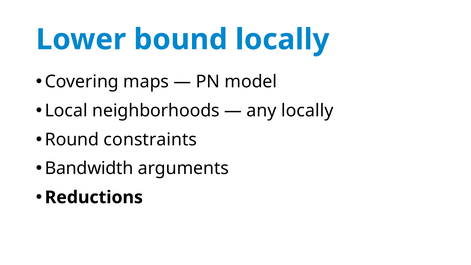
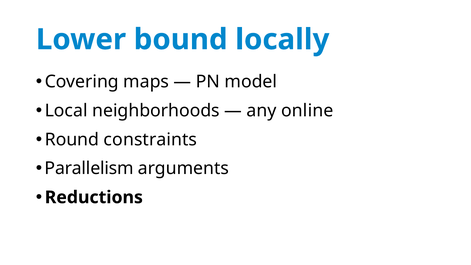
any locally: locally -> online (307, 111)
Bandwidth: Bandwidth -> Parallelism (89, 168)
